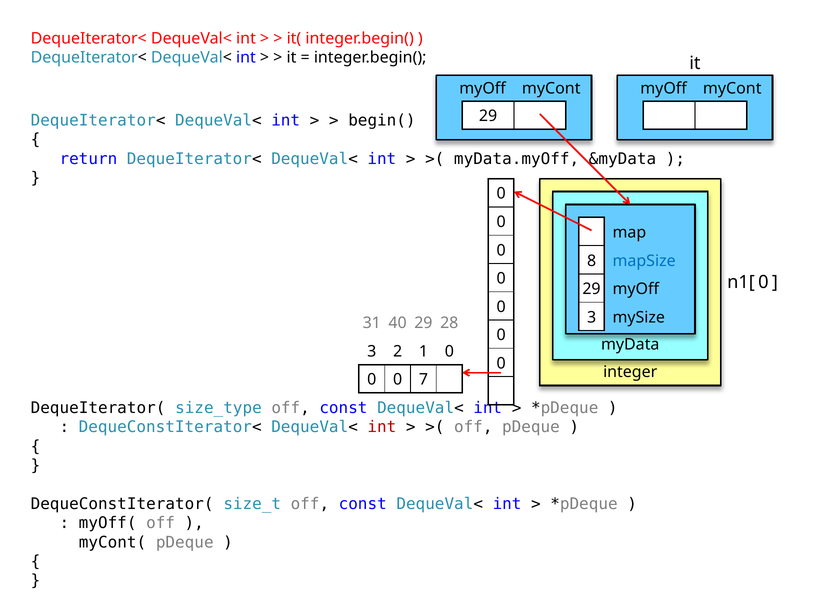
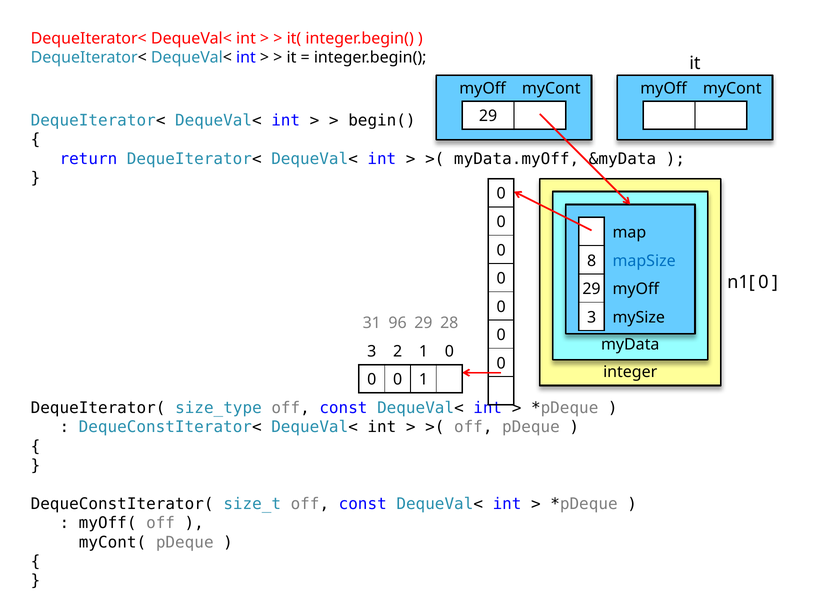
40: 40 -> 96 (398, 323)
0 7: 7 -> 1 (424, 379)
int colour: red -> black (382, 427)
